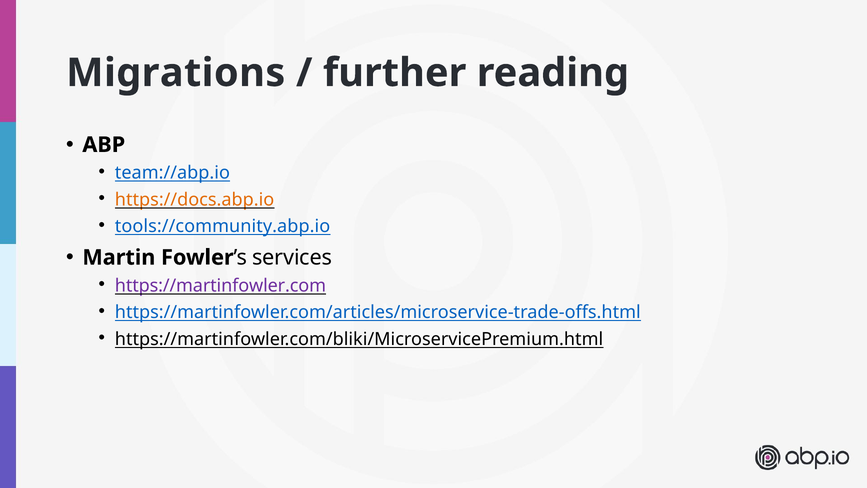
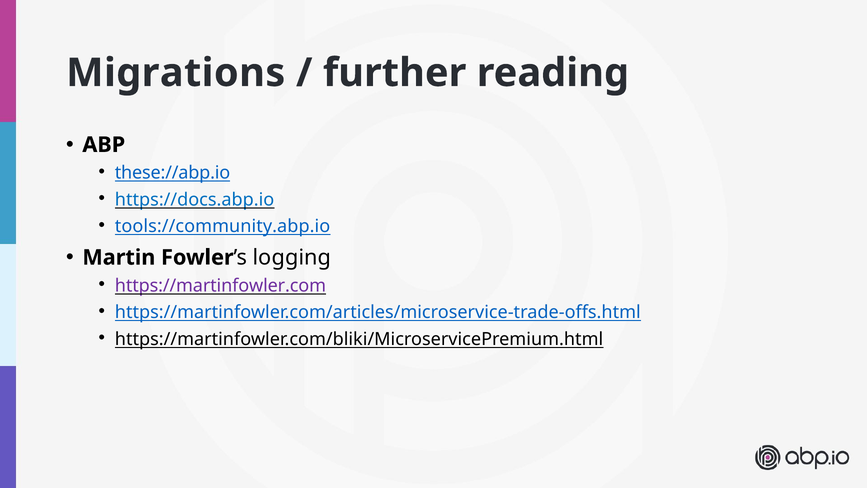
team://abp.io: team://abp.io -> these://abp.io (173, 173)
https://docs.abp.io colour: orange -> blue (195, 200)
services: services -> logging (292, 257)
